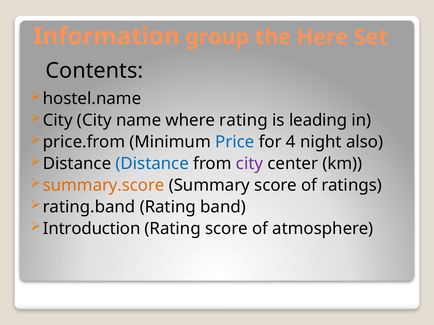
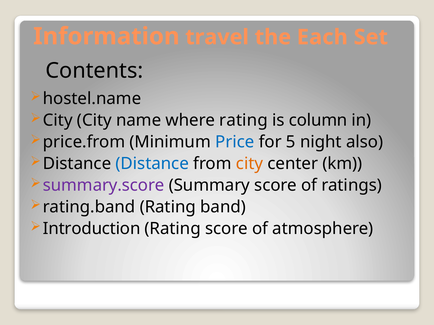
group: group -> travel (217, 37)
Here: Here -> Each (322, 37)
leading: leading -> column (318, 121)
4: 4 -> 5 (291, 142)
city colour: purple -> orange (250, 164)
summary.score colour: orange -> purple (104, 186)
